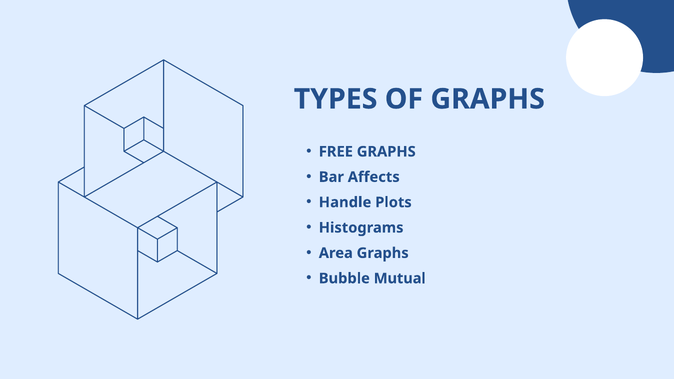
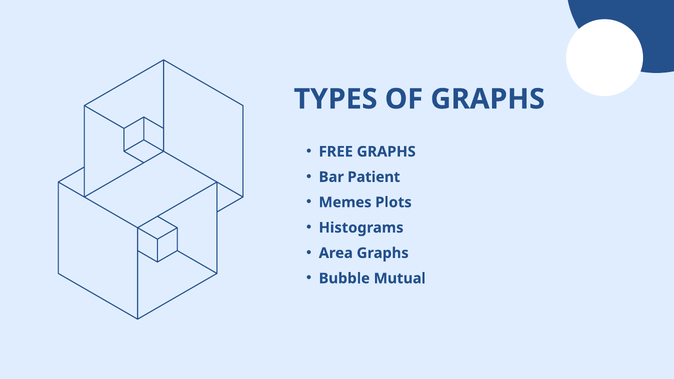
Affects: Affects -> Patient (374, 177)
Handle: Handle -> Memes (345, 202)
